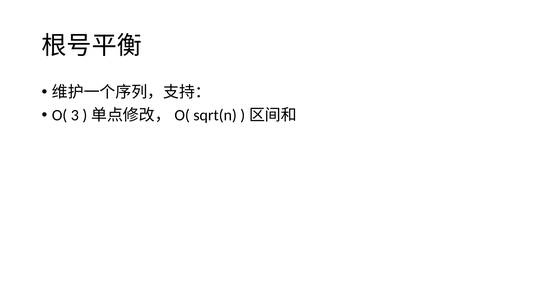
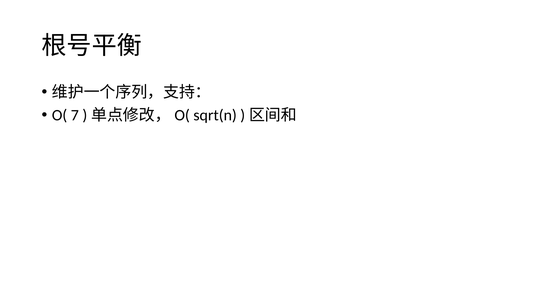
3: 3 -> 7 (75, 115)
